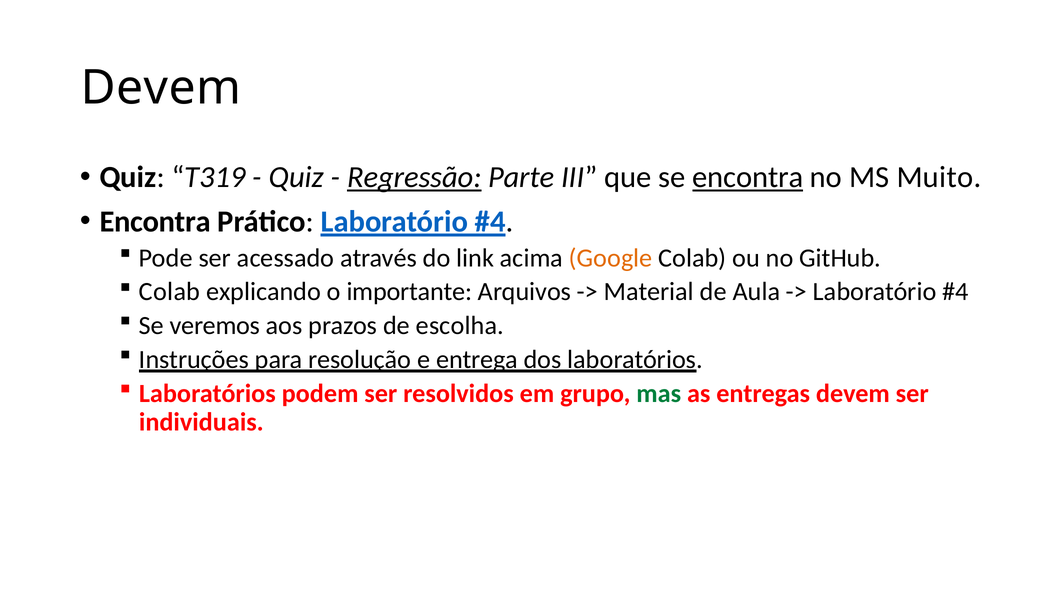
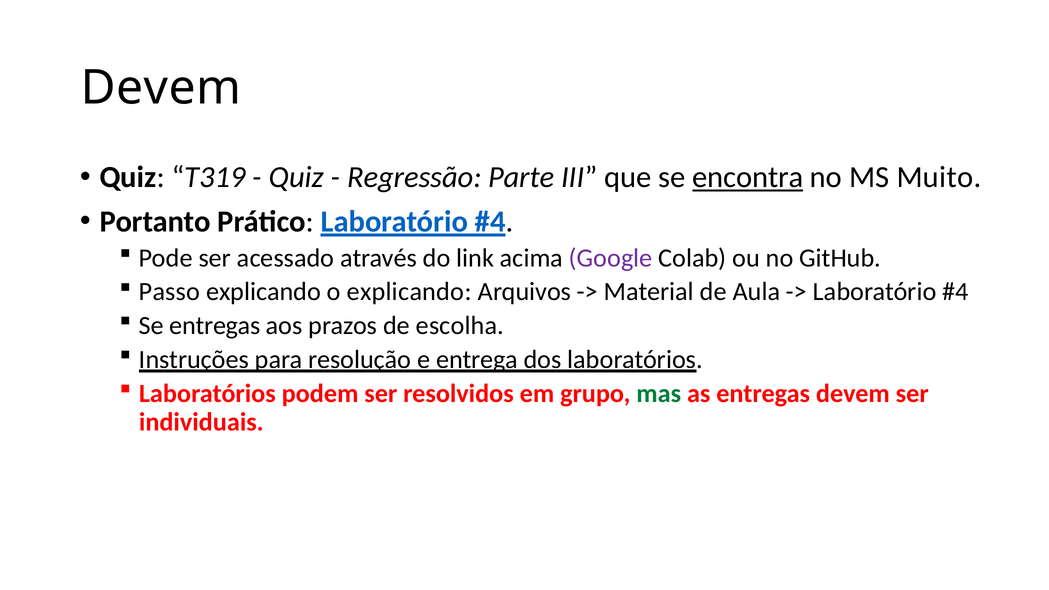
Regressão underline: present -> none (414, 177)
Encontra: Encontra -> Portanto (155, 222)
Google colour: orange -> purple (611, 258)
Colab: Colab -> Passo (170, 292)
o importante: importante -> explicando (409, 292)
Se veremos: veremos -> entregas (215, 326)
